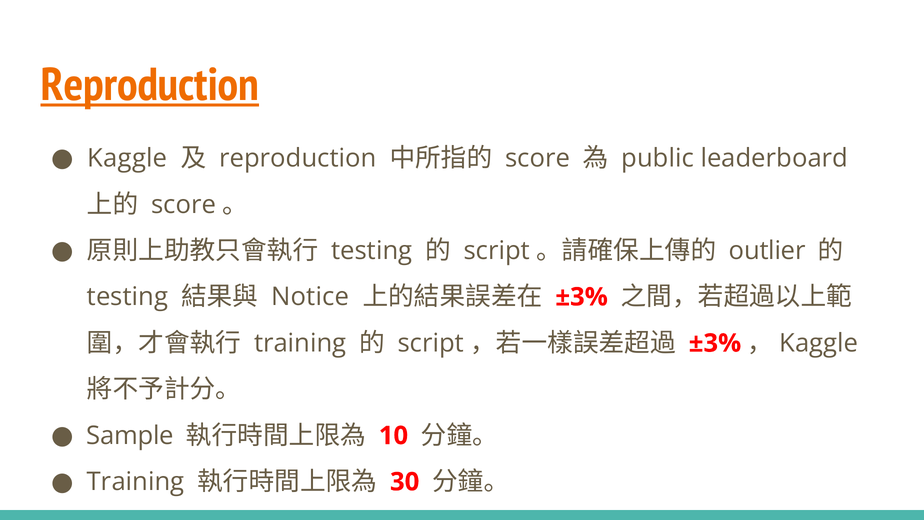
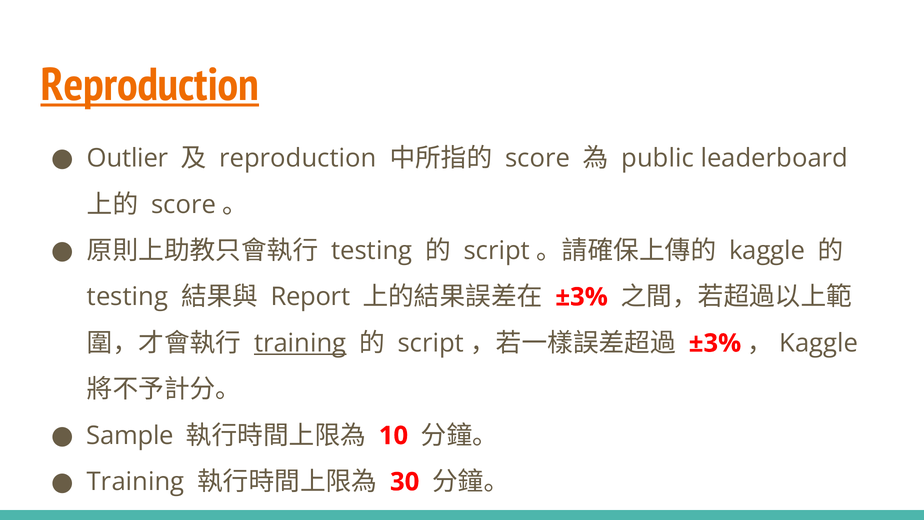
Kaggle: Kaggle -> Outlier (128, 158)
outlier: outlier -> kaggle (767, 251)
Notice: Notice -> Report (310, 297)
training underline: none -> present (300, 343)
